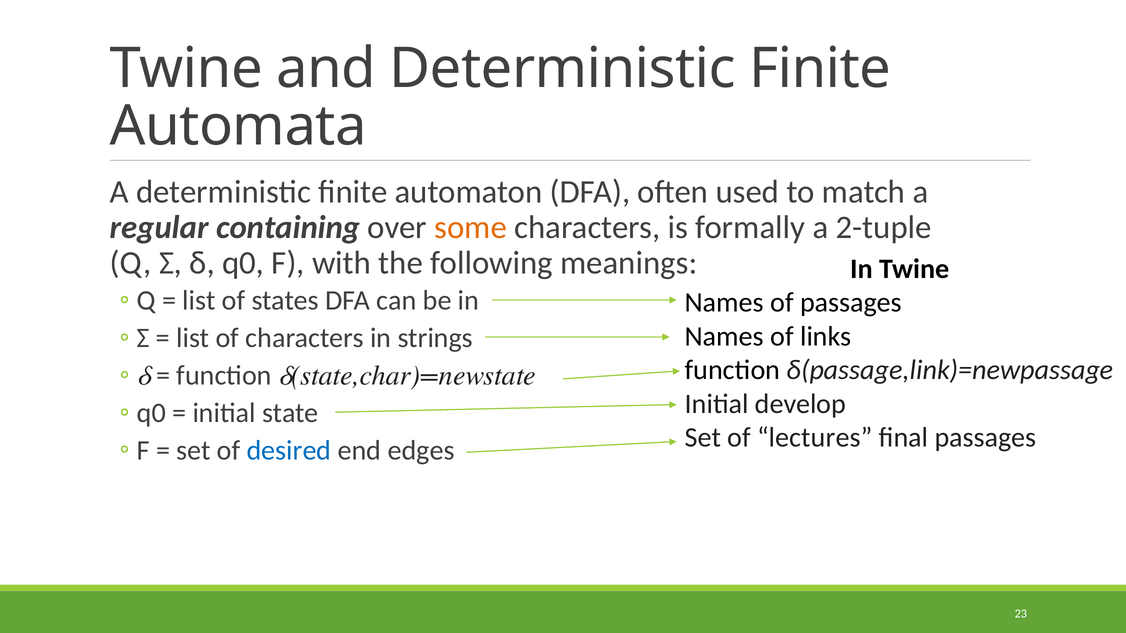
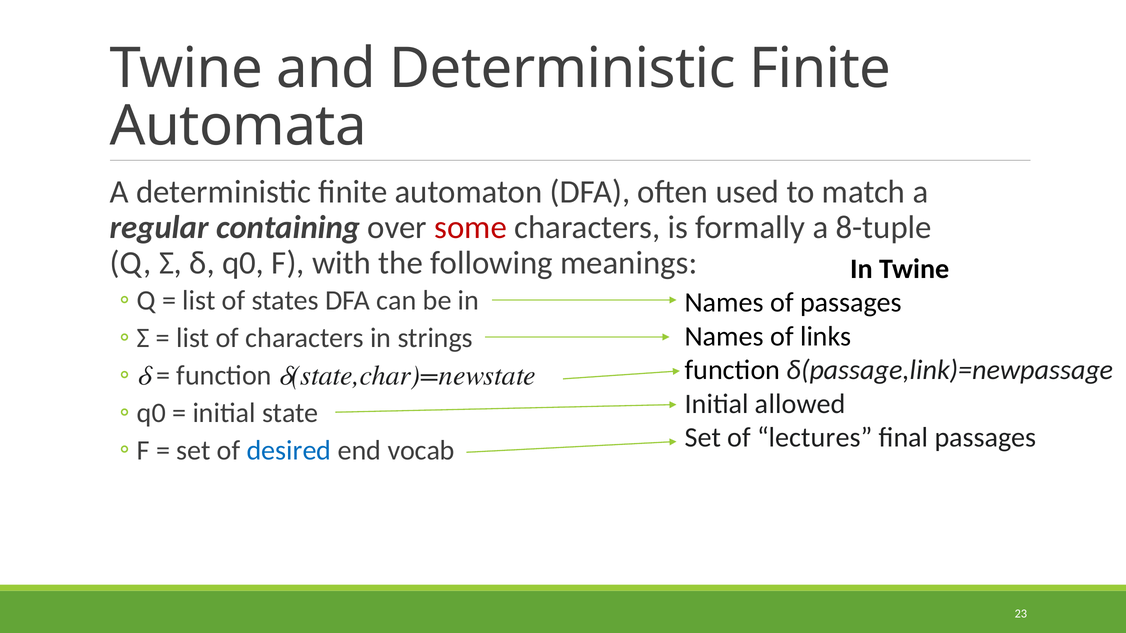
some colour: orange -> red (471, 228)
2-tuple: 2-tuple -> 8-tuple (884, 228)
develop: develop -> allowed (800, 404)
edges: edges -> vocab (421, 451)
